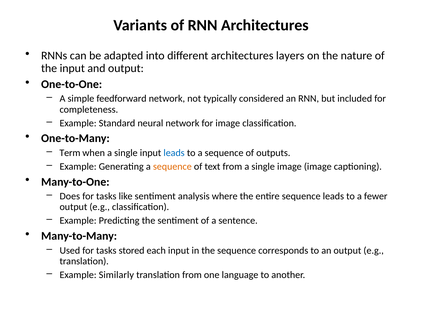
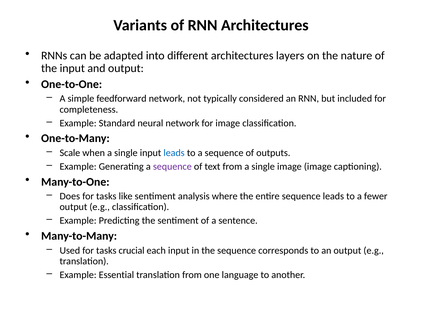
Term: Term -> Scale (70, 153)
sequence colour: orange -> purple (172, 167)
stored: stored -> crucial (132, 251)
Similarly: Similarly -> Essential (116, 275)
